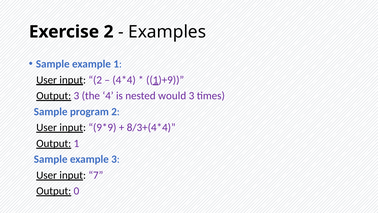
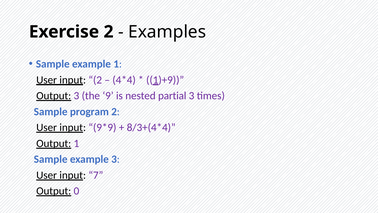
4: 4 -> 9 (108, 96)
would: would -> partial (172, 96)
